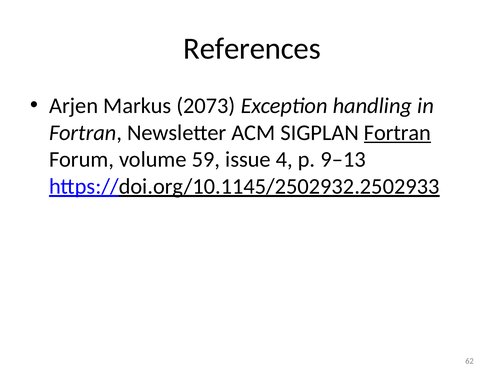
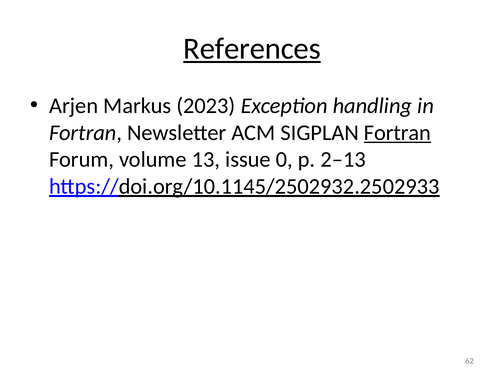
References underline: none -> present (252, 49)
2073: 2073 -> 2023 (206, 106)
59: 59 -> 13 (206, 160)
4: 4 -> 0 (284, 160)
9‒13: 9‒13 -> 2‒13 (343, 160)
